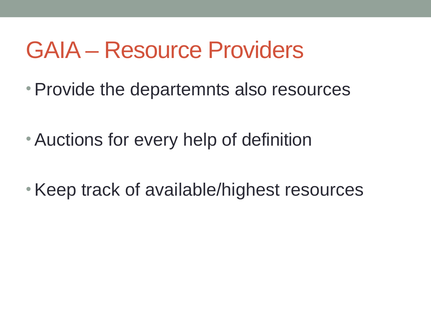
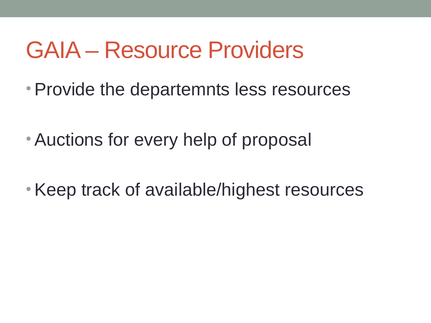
also: also -> less (251, 90)
definition: definition -> proposal (277, 140)
